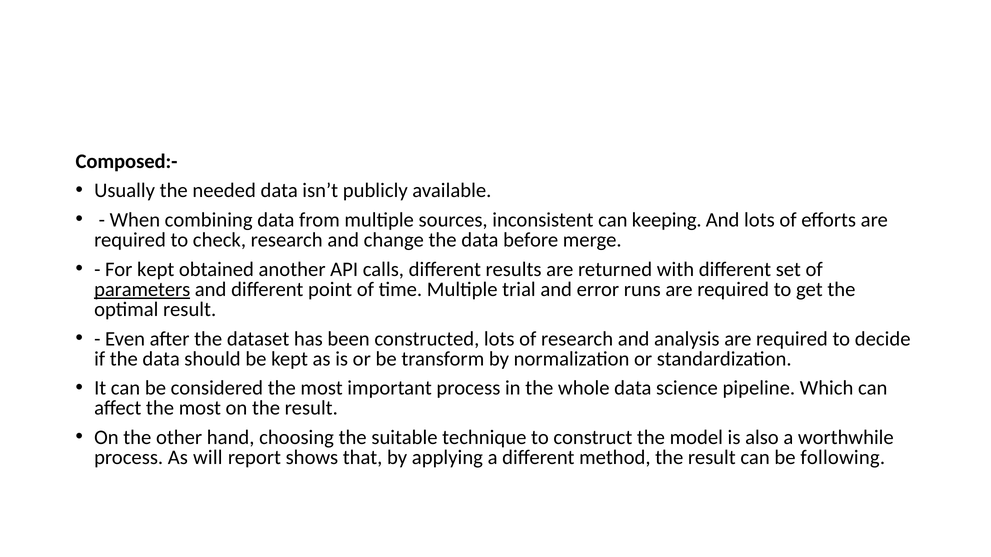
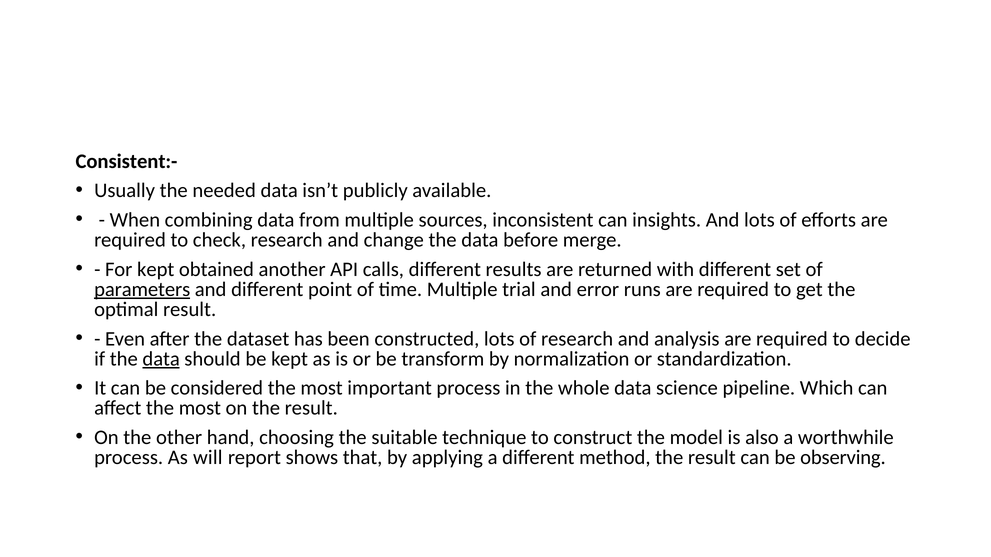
Composed:-: Composed:- -> Consistent:- (126, 161)
keeping: keeping -> insights (667, 220)
data underline: none -> present (161, 359)
following: following -> observing (843, 458)
